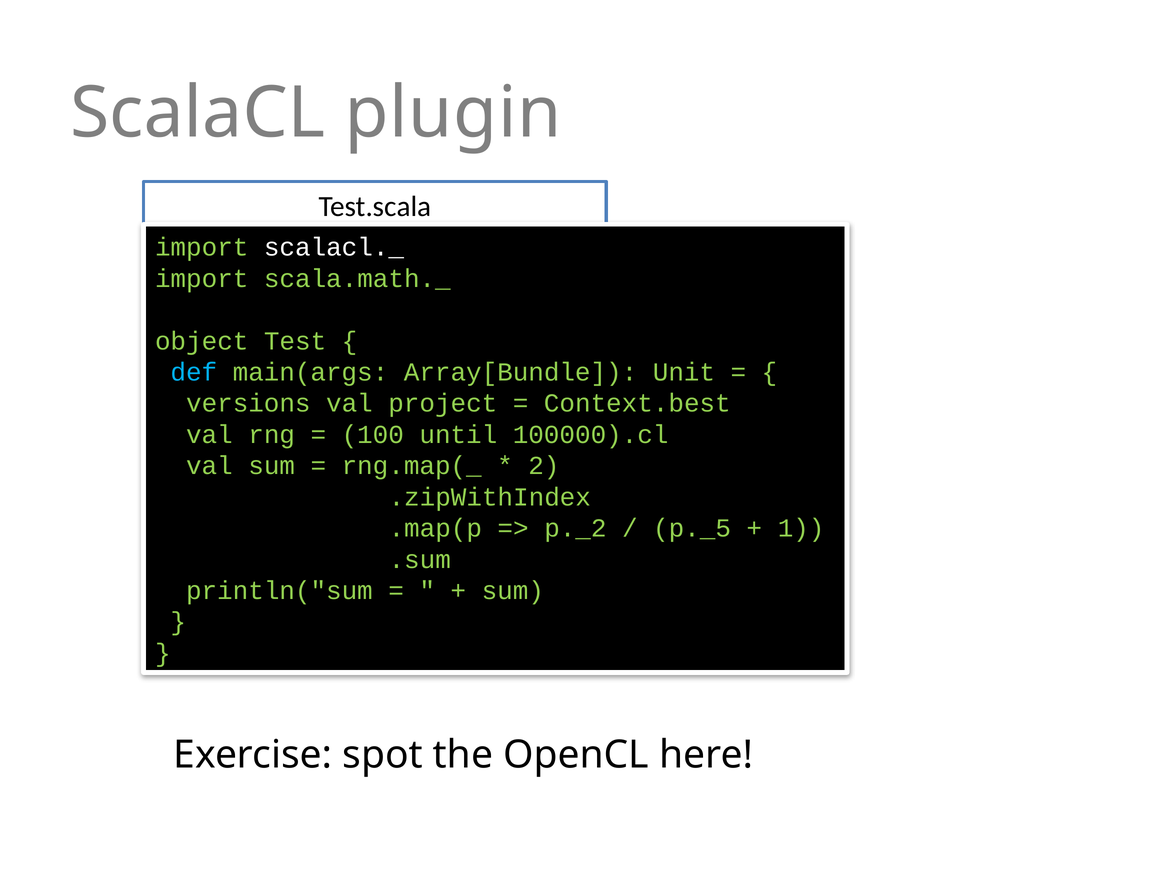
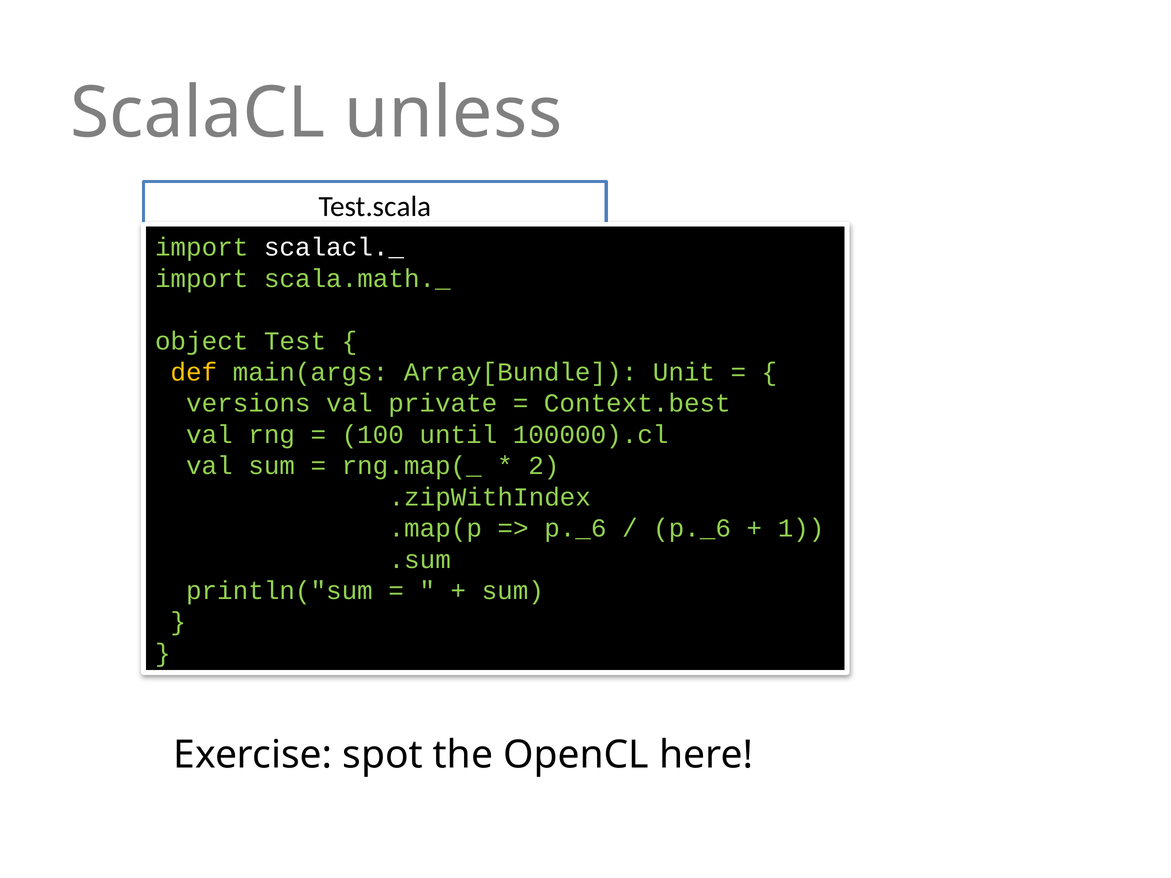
plugin: plugin -> unless (453, 113)
def colour: light blue -> yellow (194, 372)
project: project -> private (443, 404)
p._2: p._2 -> p._6 (575, 528)
p._5: p._5 -> p._6 (692, 528)
